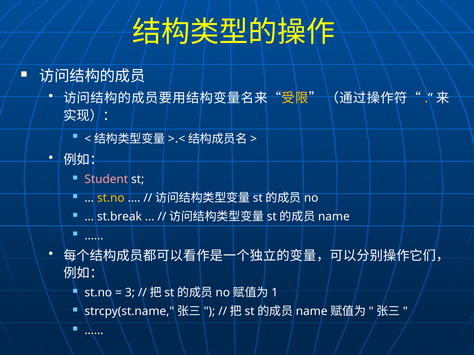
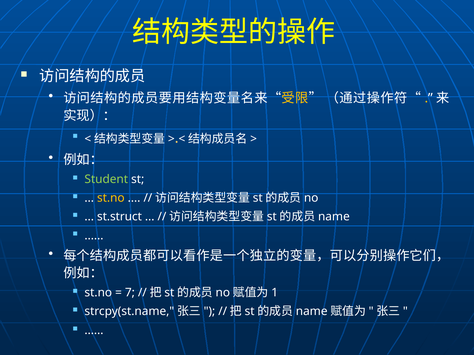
Student colour: pink -> light green (106, 179)
st.break: st.break -> st.struct (119, 217)
3: 3 -> 7 (130, 293)
